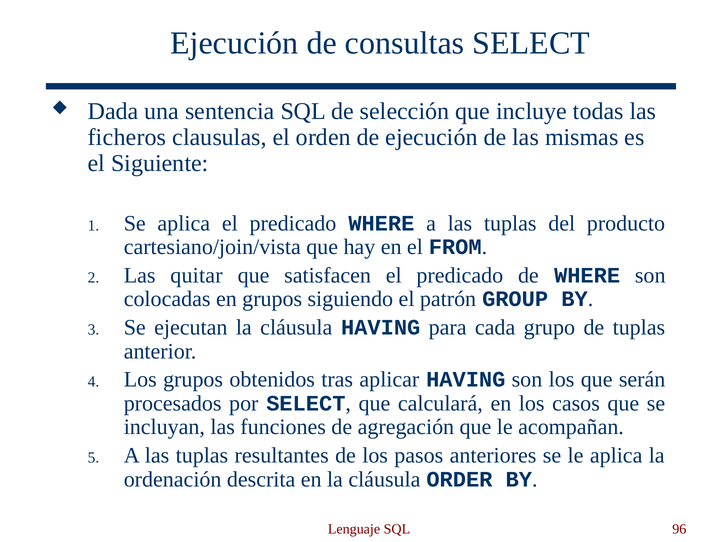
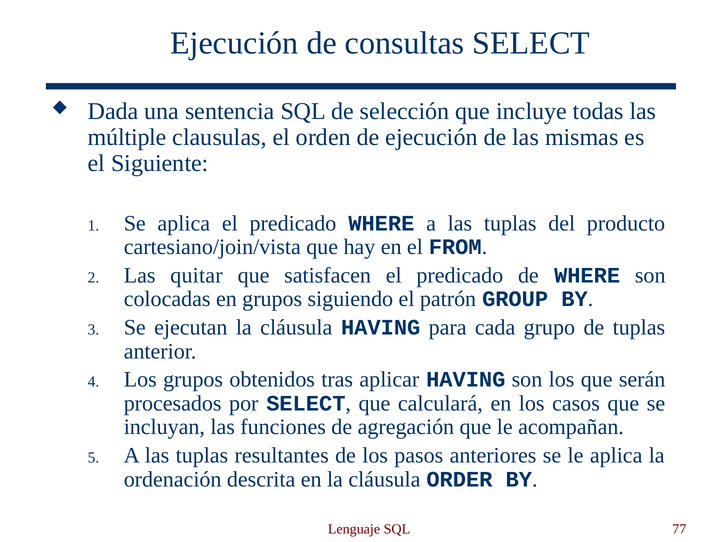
ficheros: ficheros -> múltiple (127, 137)
96: 96 -> 77 (679, 529)
